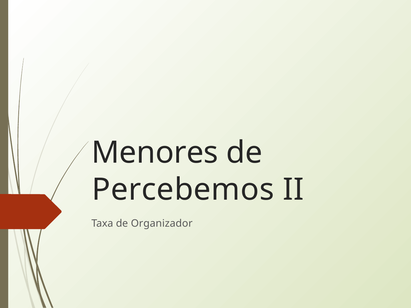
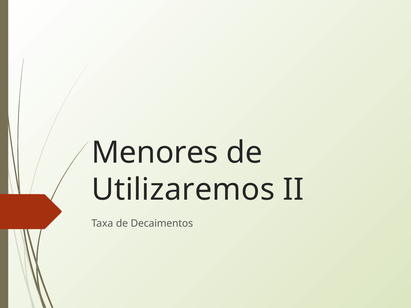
Percebemos: Percebemos -> Utilizaremos (183, 190)
Organizador: Organizador -> Decaimentos (162, 224)
